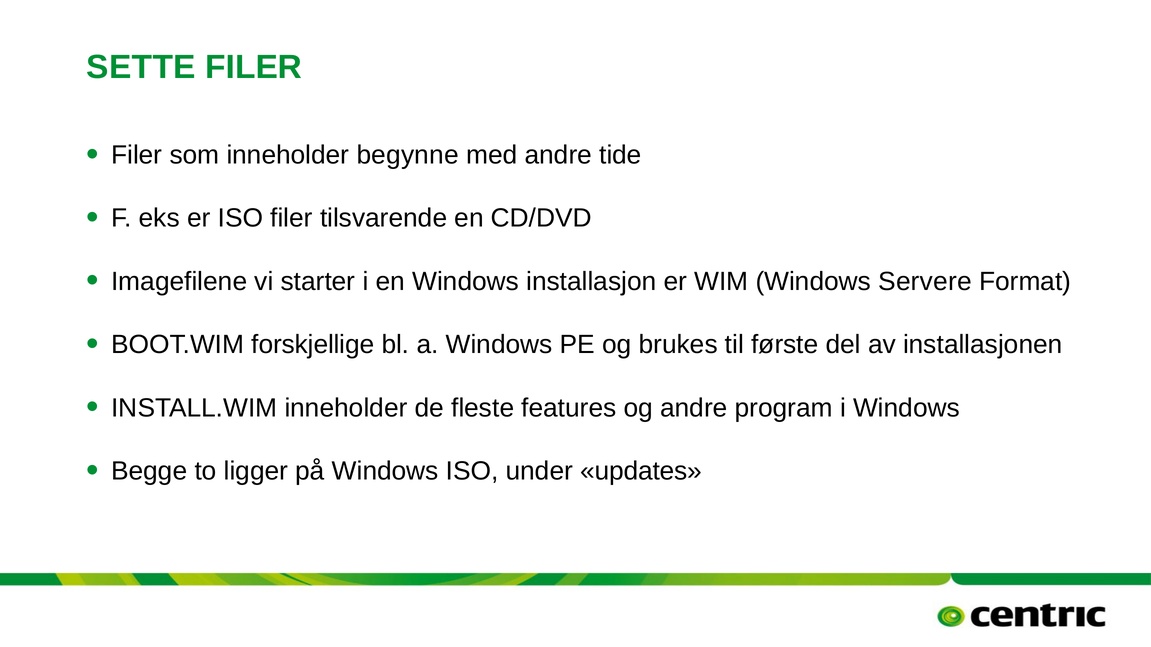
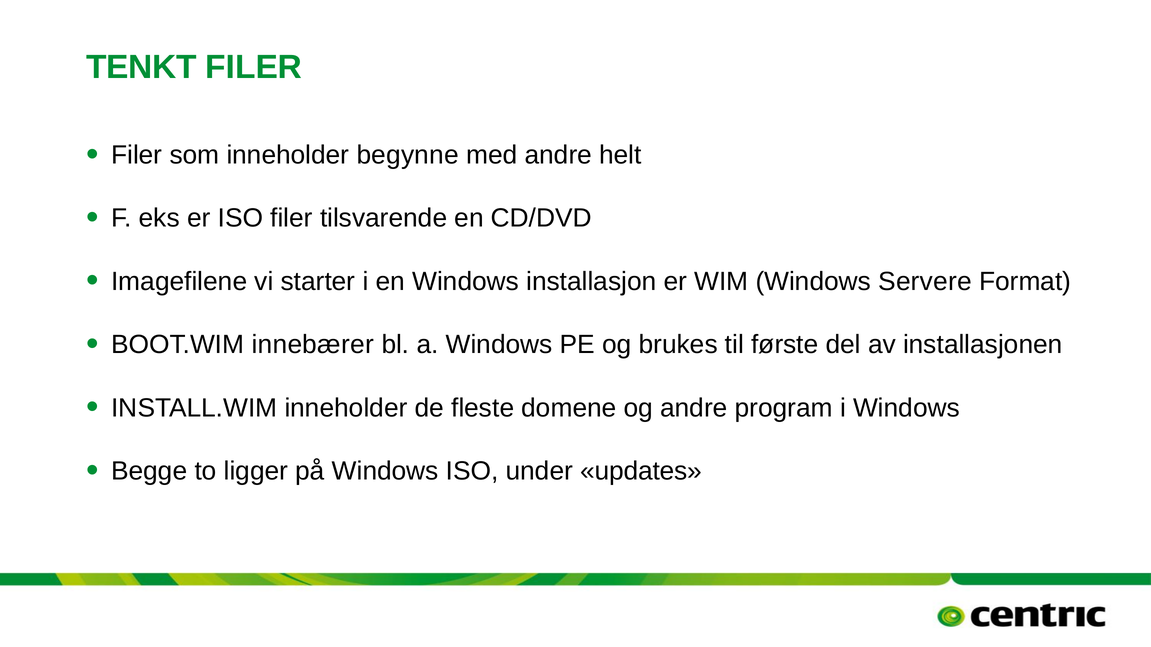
SETTE: SETTE -> TENKT (141, 67)
tide: tide -> helt (620, 155)
forskjellige: forskjellige -> innebærer (313, 345)
features: features -> domene (569, 408)
